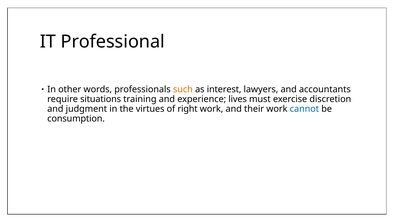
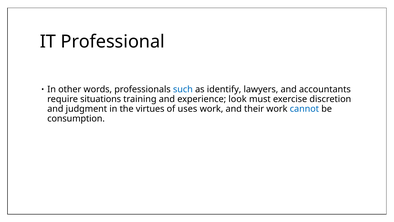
such colour: orange -> blue (183, 89)
interest: interest -> identify (224, 89)
lives: lives -> look (238, 99)
right: right -> uses (187, 109)
